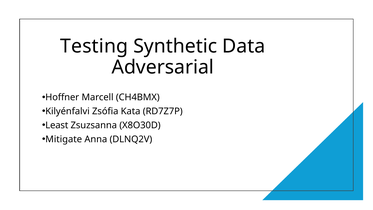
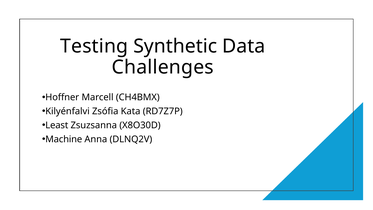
Adversarial: Adversarial -> Challenges (163, 67)
Mitigate: Mitigate -> Machine (64, 139)
